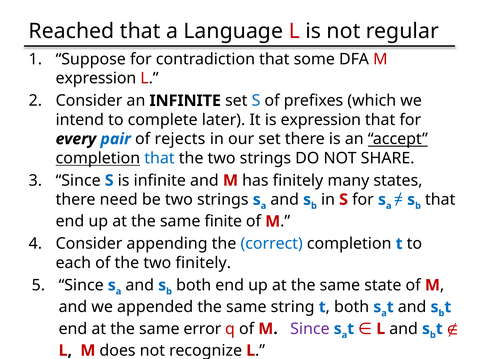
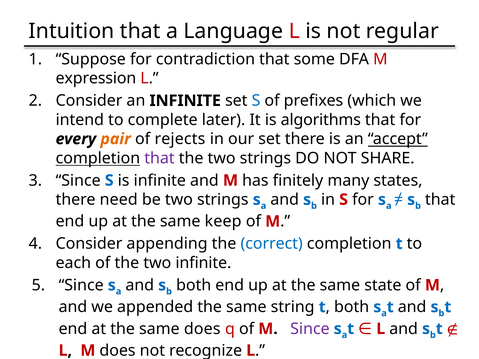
Reached: Reached -> Intuition (72, 31)
is expression: expression -> algorithms (321, 120)
pair colour: blue -> orange (116, 139)
that colour: blue -> purple (159, 158)
finite: finite -> keep (223, 222)
two finitely: finitely -> infinite (203, 263)
same error: error -> does (202, 329)
